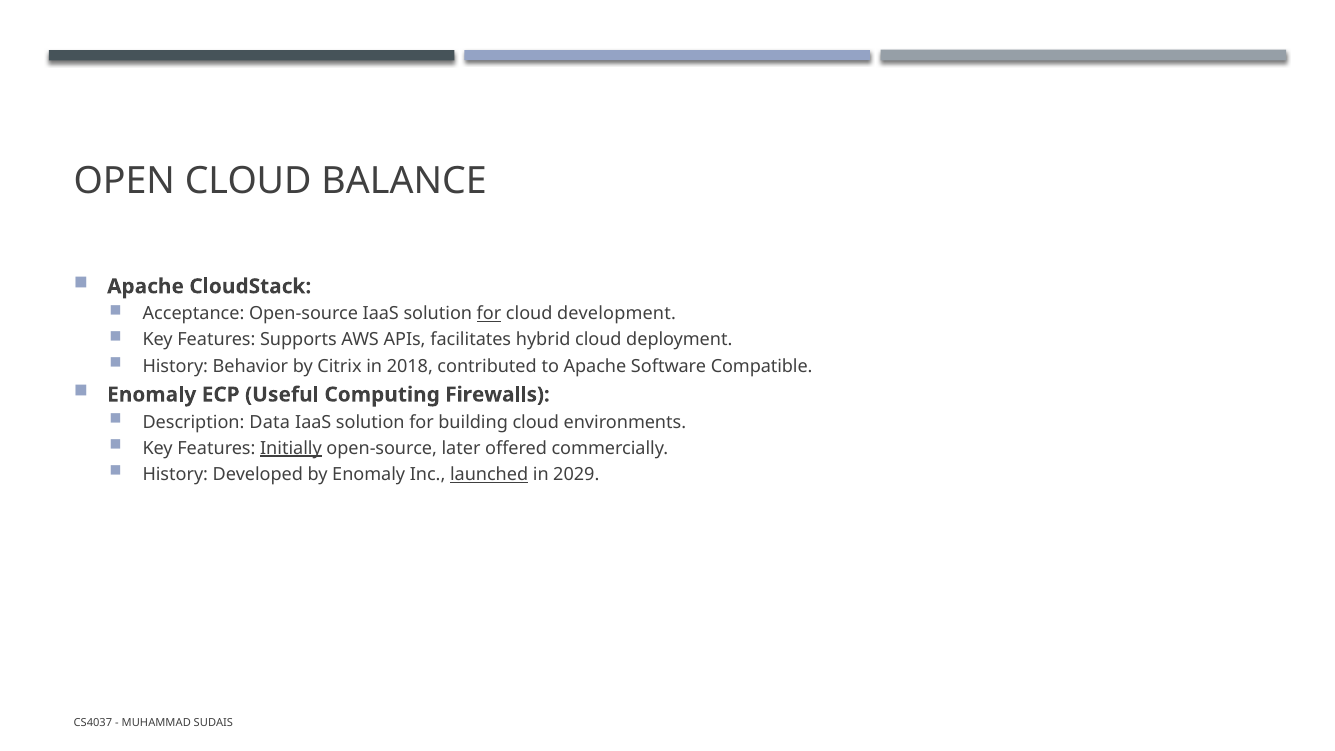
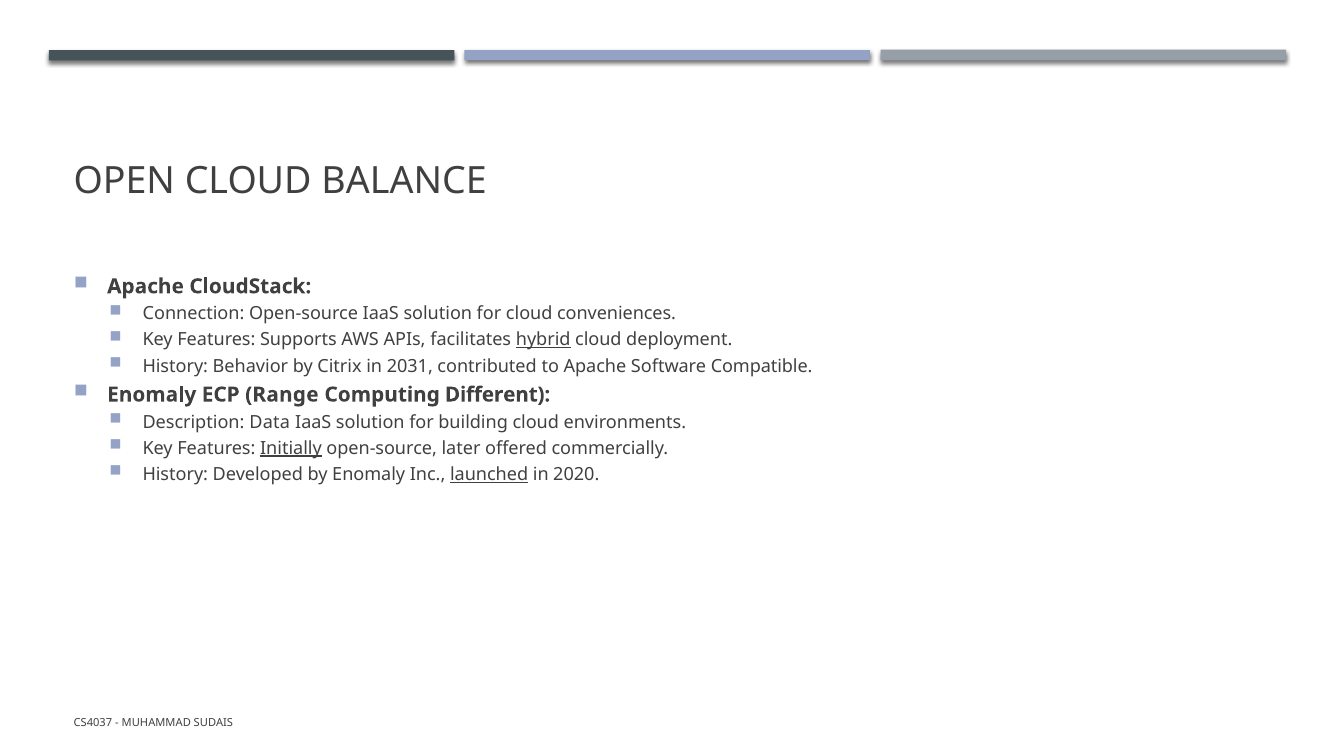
Acceptance: Acceptance -> Connection (194, 314)
for underline: present -> none (489, 314)
development: development -> conveniences (617, 314)
hybrid underline: none -> present (543, 340)
2018: 2018 -> 2031 (410, 366)
Useful: Useful -> Range (282, 395)
Firewalls: Firewalls -> Different (498, 395)
2029: 2029 -> 2020 (576, 474)
